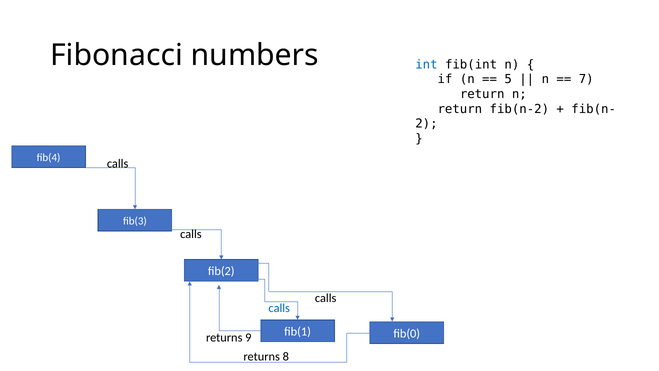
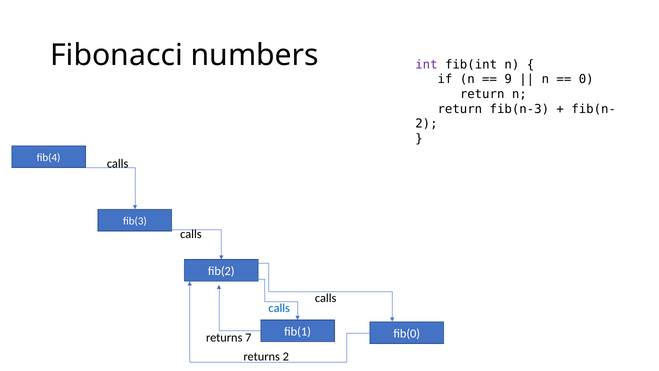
int colour: blue -> purple (426, 64)
5: 5 -> 9 (508, 79)
7: 7 -> 0 (586, 79)
fib(n-2: fib(n-2 -> fib(n-3 (519, 109)
9: 9 -> 7 (248, 338)
returns 8: 8 -> 2 (286, 356)
